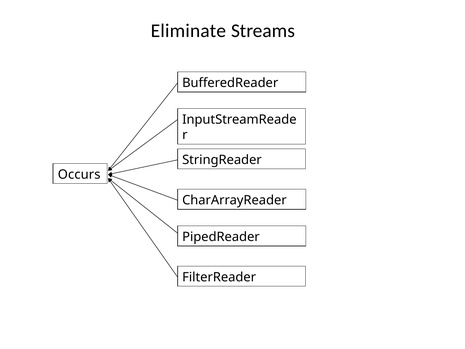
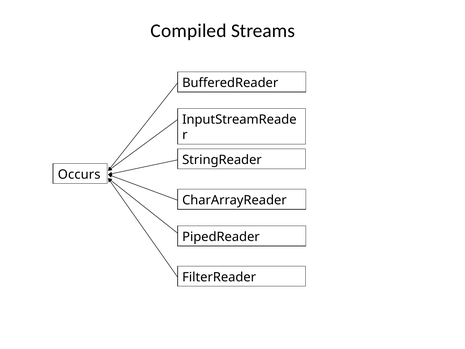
Eliminate: Eliminate -> Compiled (189, 31)
